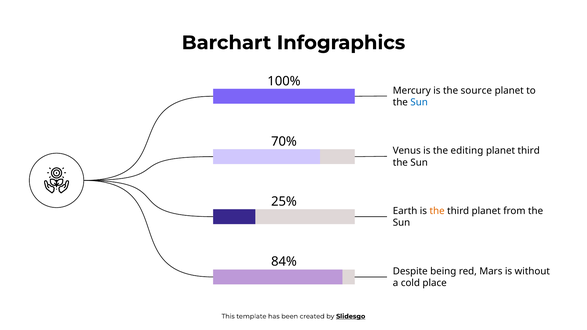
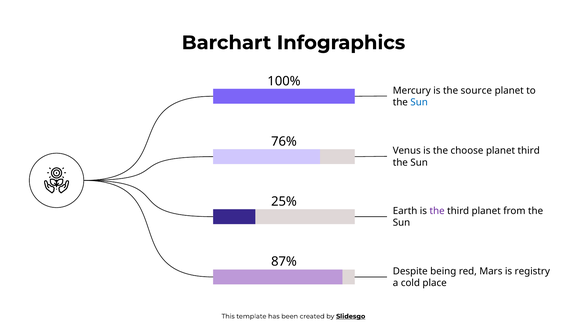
70%: 70% -> 76% (284, 142)
editing: editing -> choose (467, 151)
the colour: orange -> purple (437, 211)
84%: 84% -> 87% (284, 262)
without: without -> registry (532, 272)
